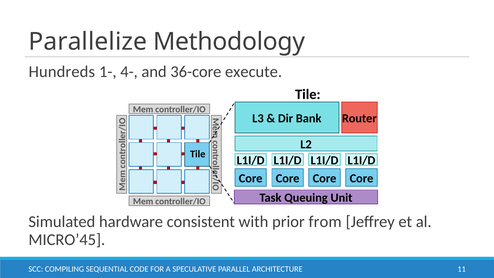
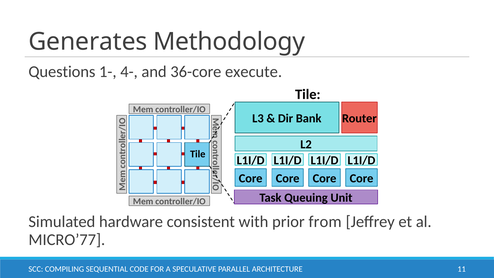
Parallelize: Parallelize -> Generates (88, 42)
Hundreds: Hundreds -> Questions (62, 72)
MICRO’45: MICRO’45 -> MICRO’77 (67, 240)
